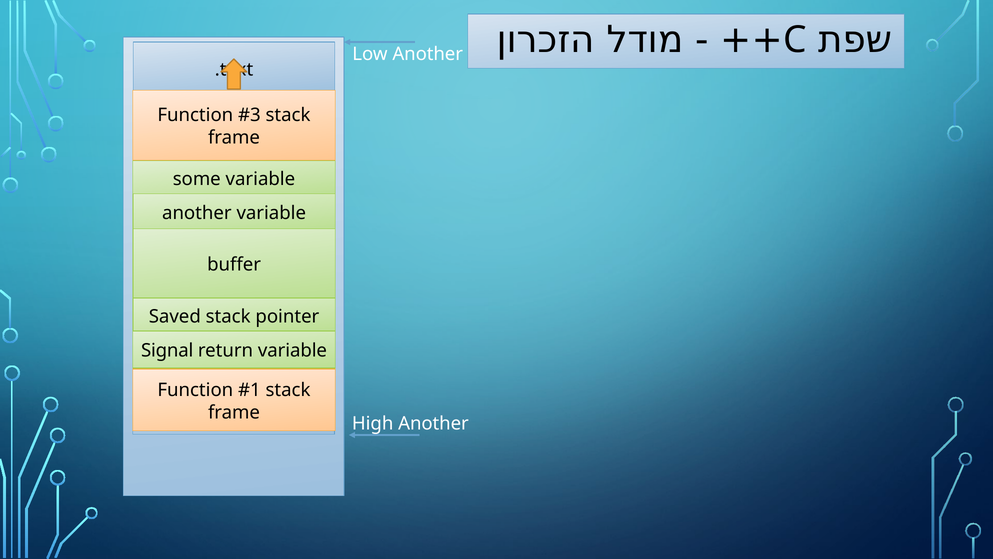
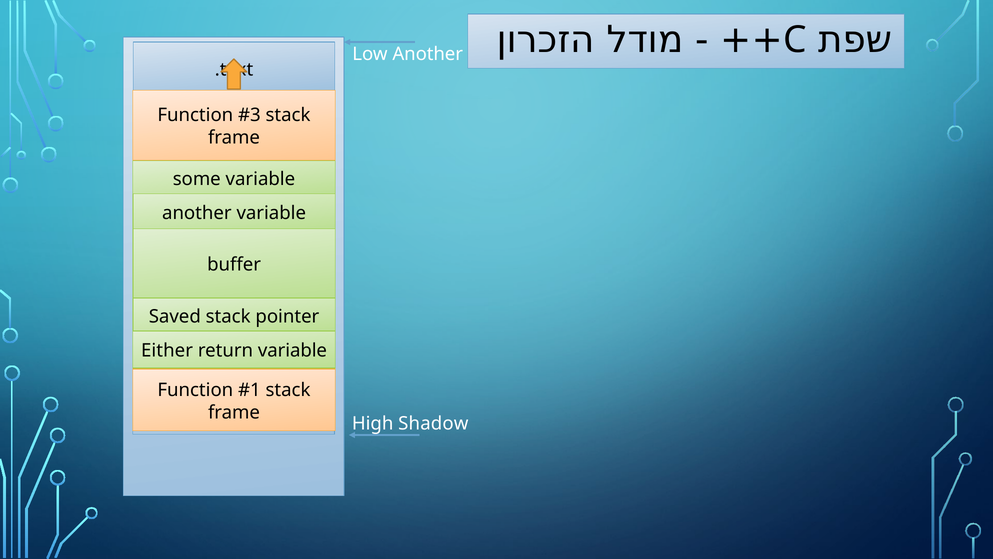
Signal: Signal -> Either (167, 351)
High Another: Another -> Shadow (433, 423)
